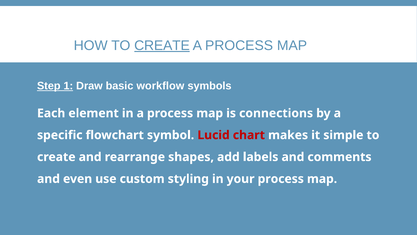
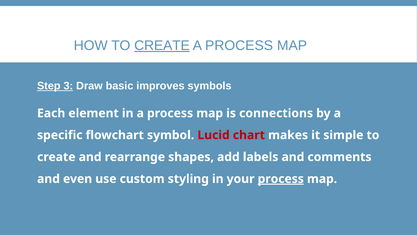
1: 1 -> 3 (68, 86)
workflow: workflow -> improves (160, 86)
process underline: none -> present (281, 179)
